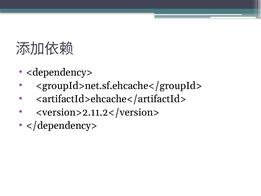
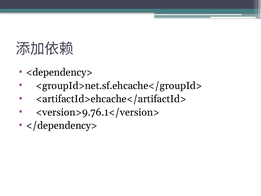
<version>2.11.2</version>: <version>2.11.2</version> -> <version>9.76.1</version> (98, 112)
